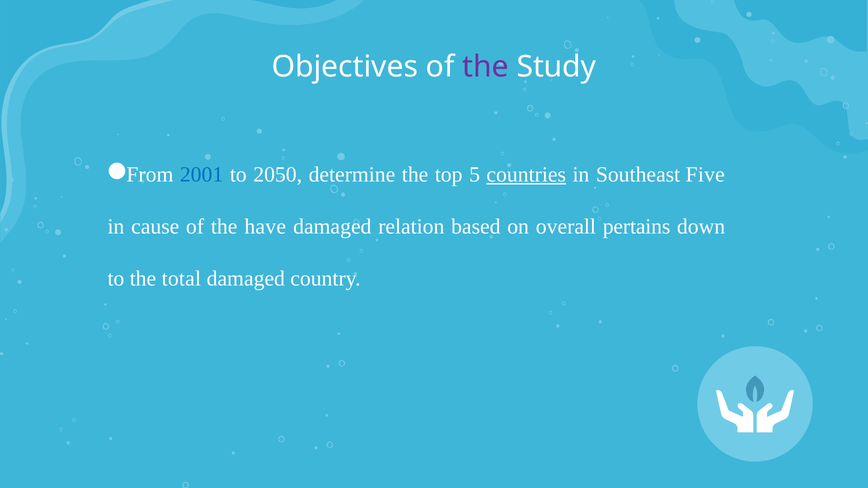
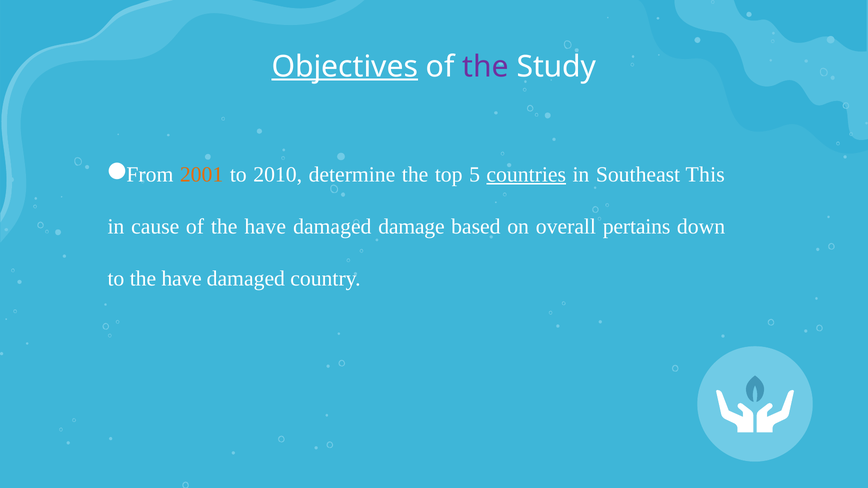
Objectives underline: none -> present (345, 67)
2001 colour: blue -> orange (202, 175)
2050: 2050 -> 2010 (278, 175)
Five: Five -> This (705, 175)
relation: relation -> damage (411, 227)
to the total: total -> have (182, 279)
